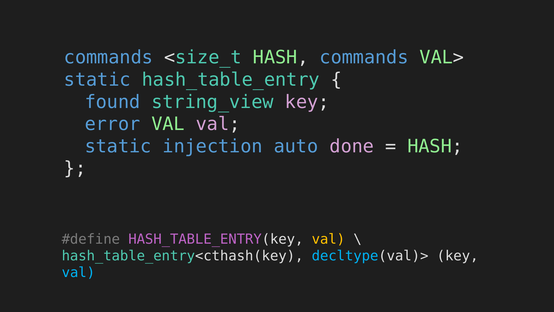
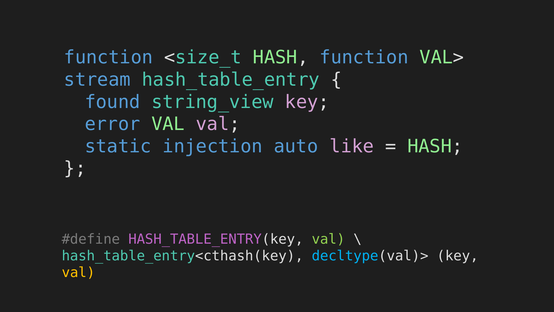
commands: commands -> function (108, 57)
HASH commands: commands -> function (364, 57)
static: static -> stream (97, 80)
done: done -> like (352, 146)
val colour: yellow -> light green (328, 239)
val colour: light blue -> yellow (78, 272)
